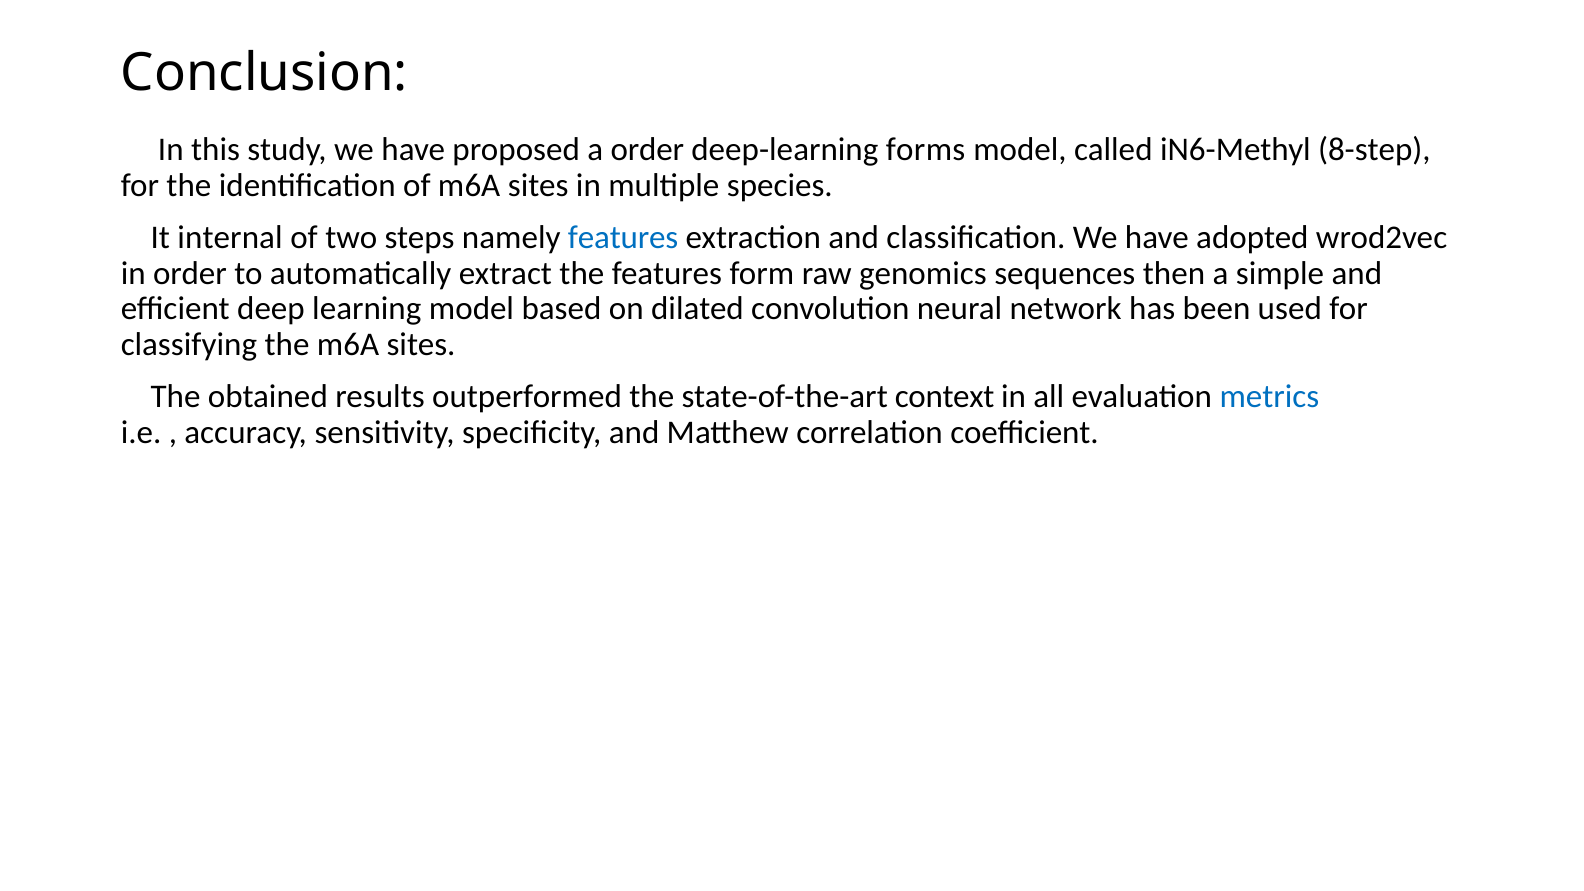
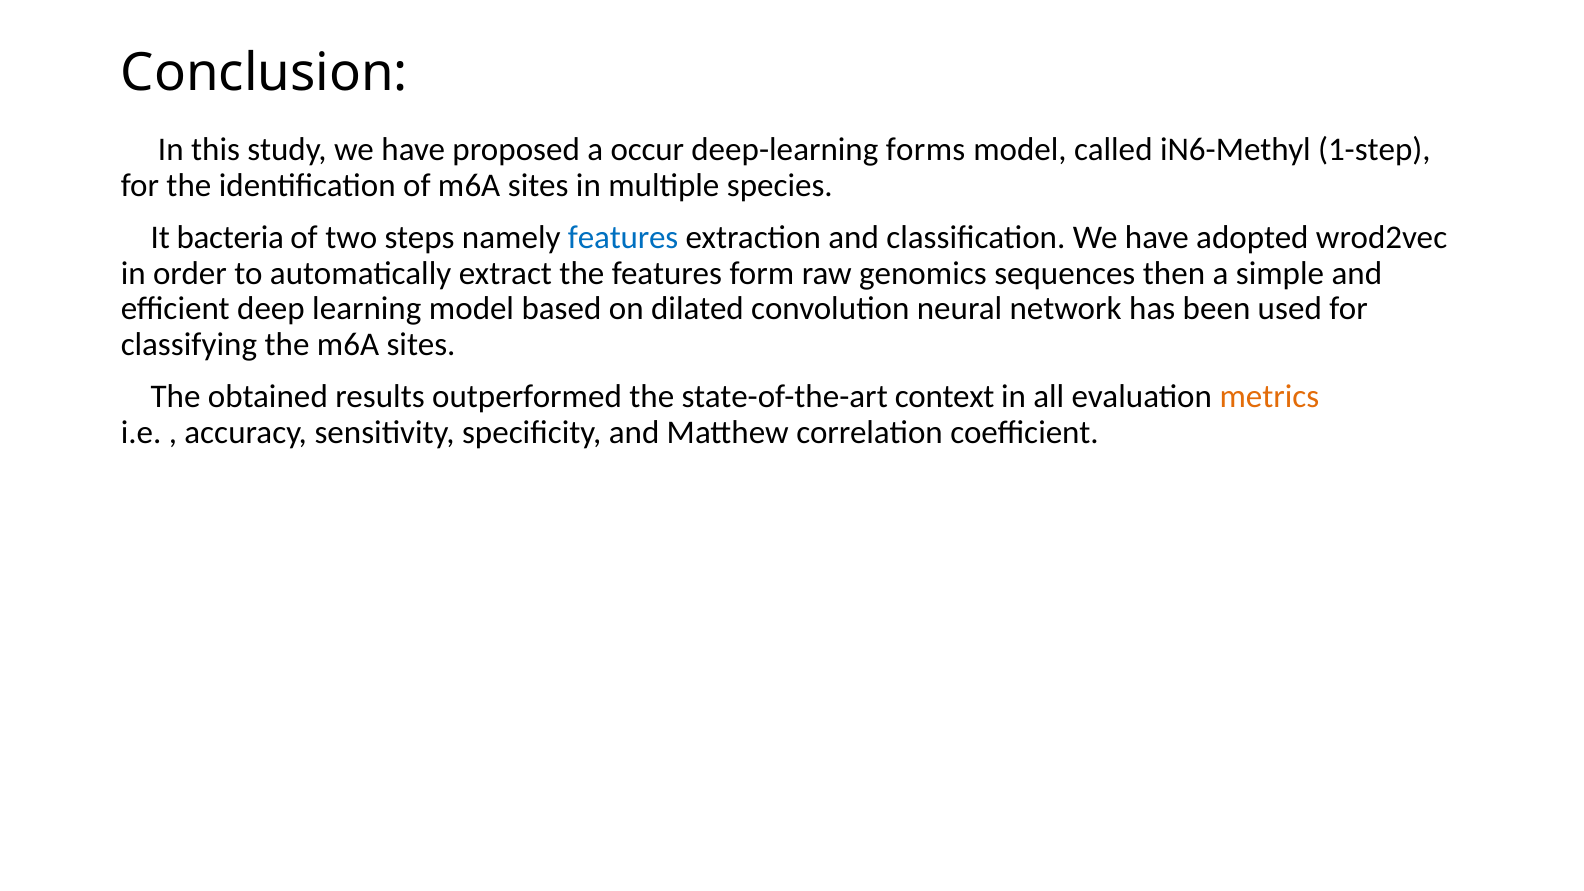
a order: order -> occur (647, 150)
8-step: 8-step -> 1-step (1374, 150)
internal: internal -> bacteria (230, 238)
metrics colour: blue -> orange (1269, 397)
